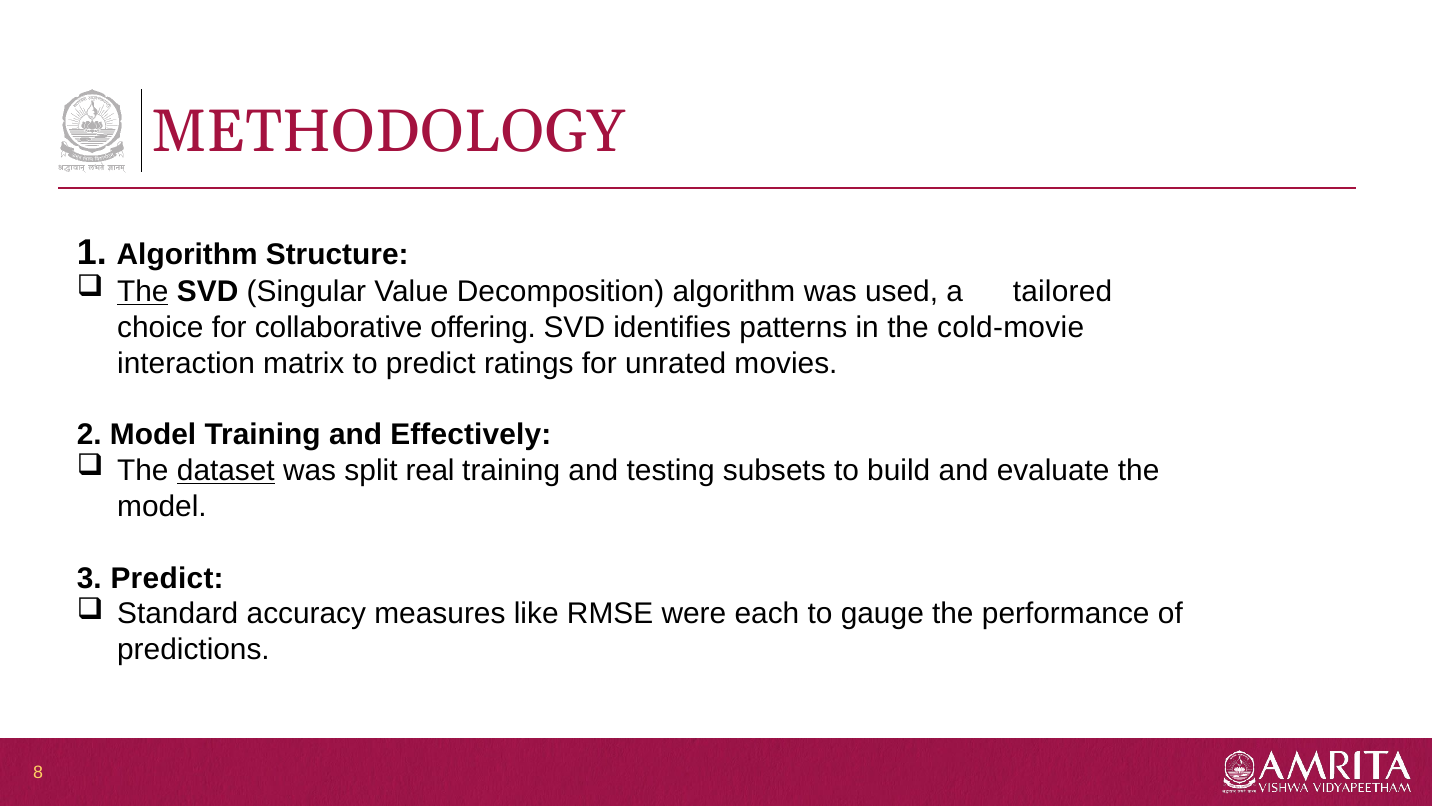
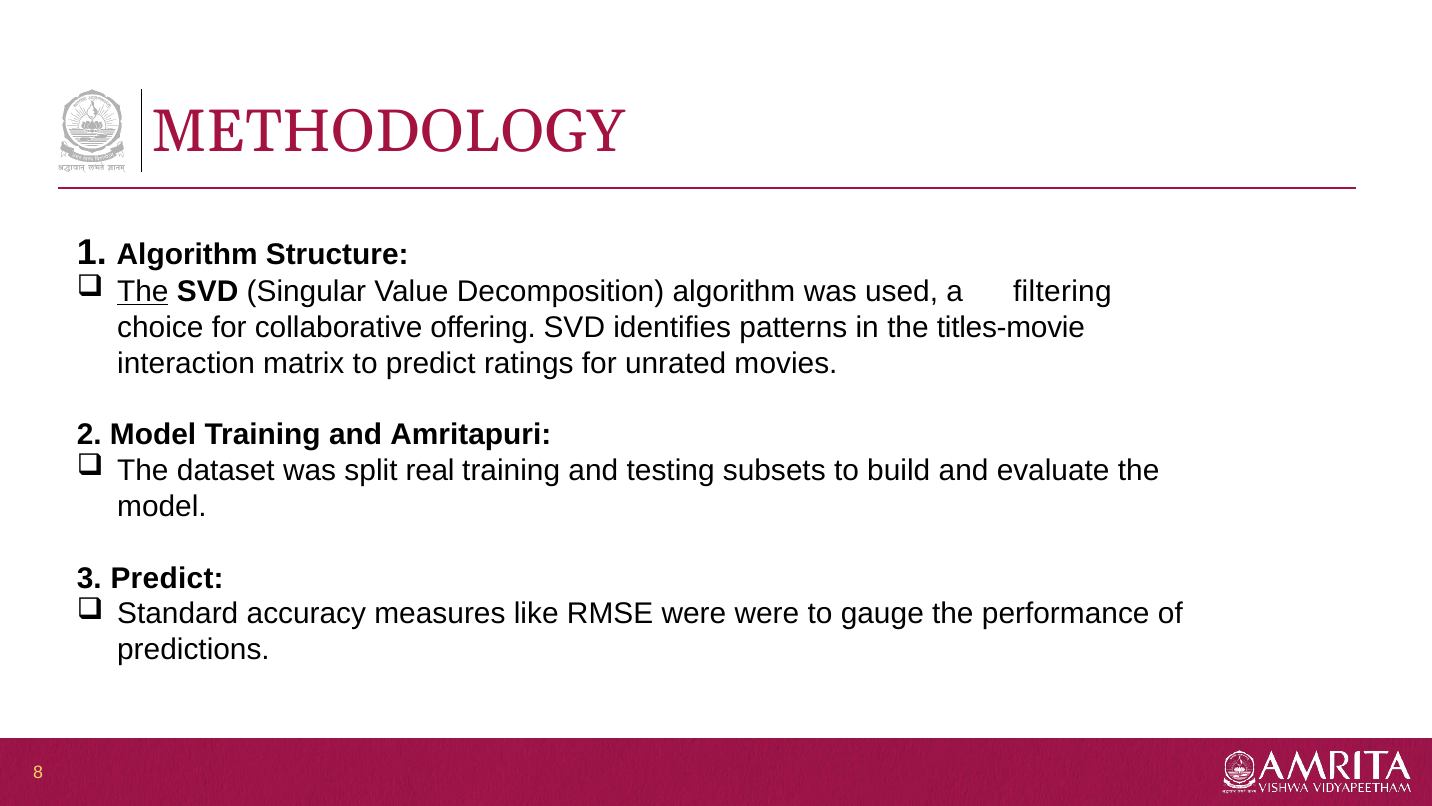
tailored: tailored -> filtering (1062, 291)
cold-movie: cold-movie -> titles-movie (1011, 327)
Effectively: Effectively -> Amritapuri (471, 435)
dataset underline: present -> none (226, 470)
were each: each -> were (767, 614)
